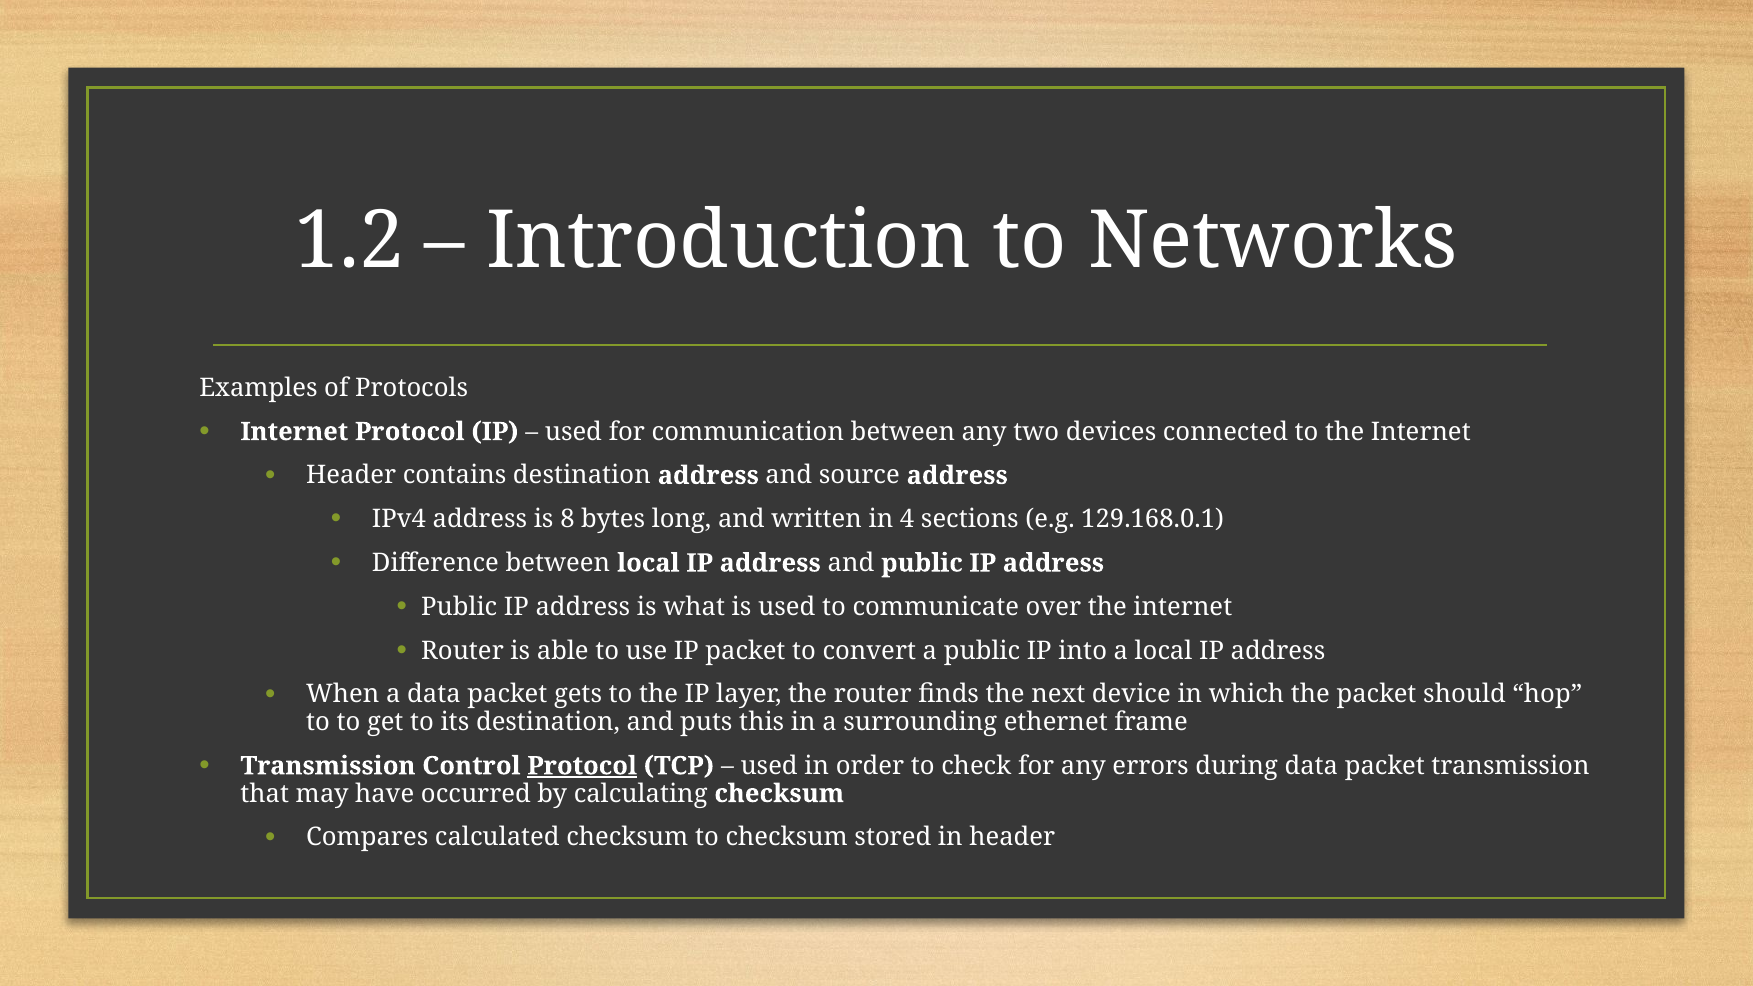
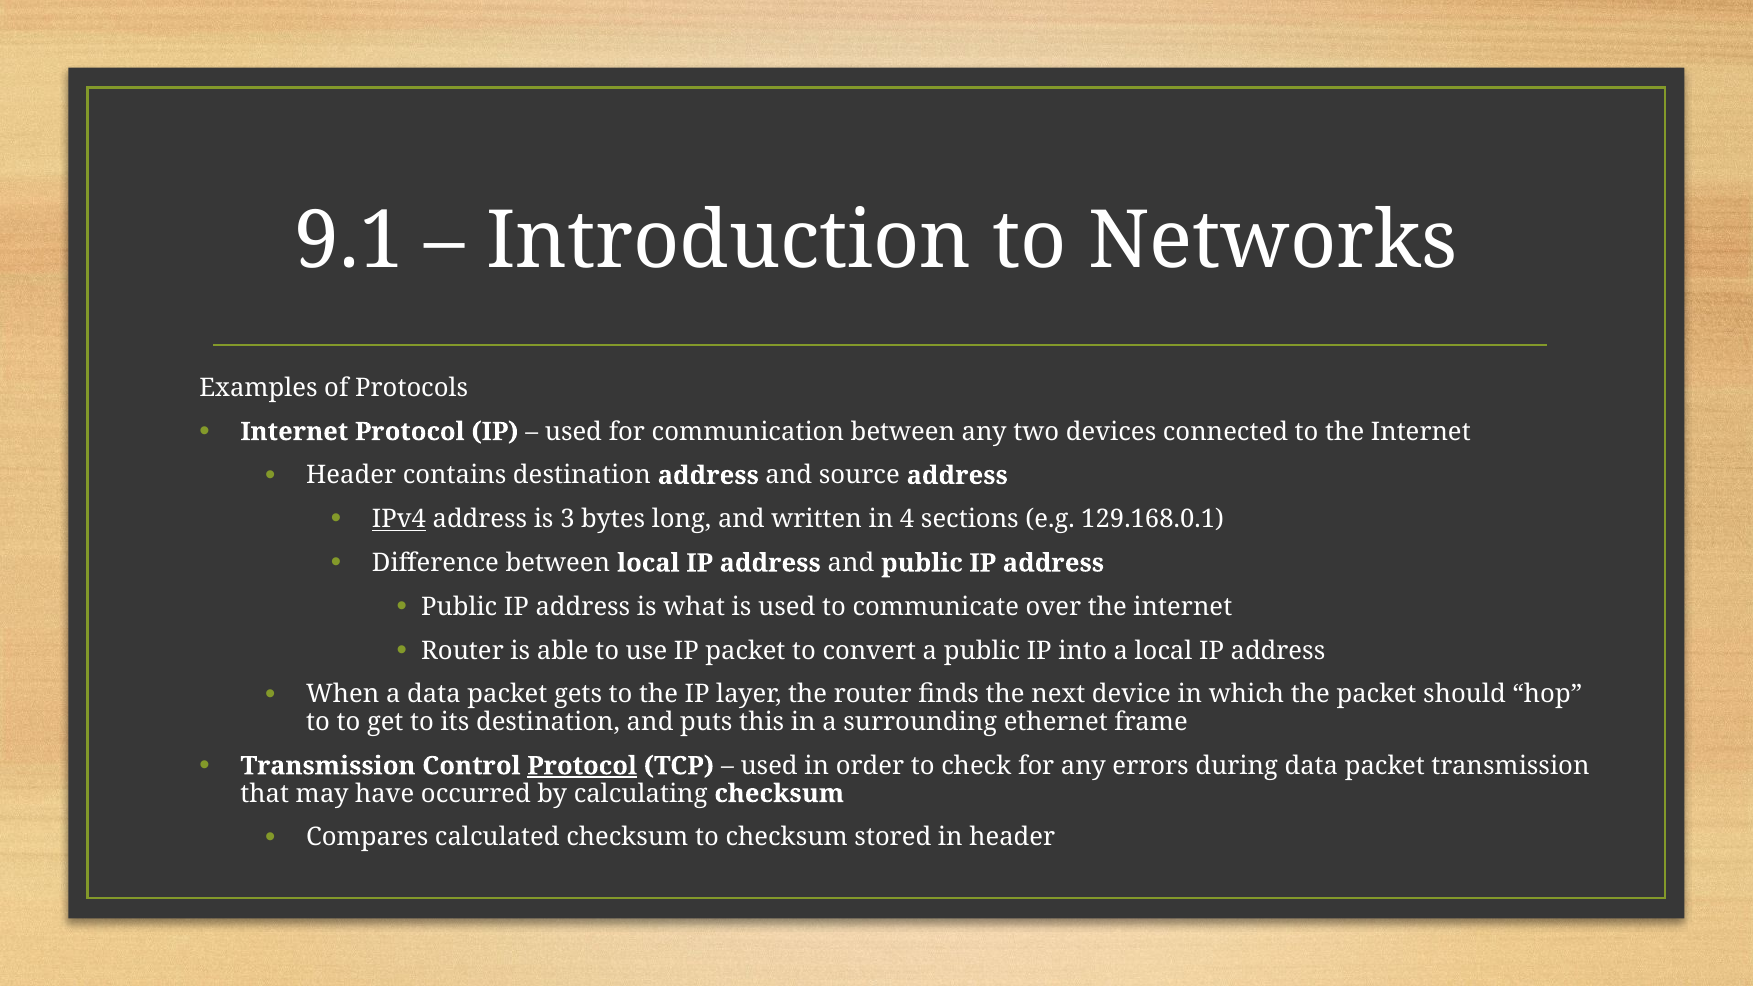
1.2: 1.2 -> 9.1 (349, 241)
IPv4 underline: none -> present (399, 519)
8: 8 -> 3 (568, 519)
